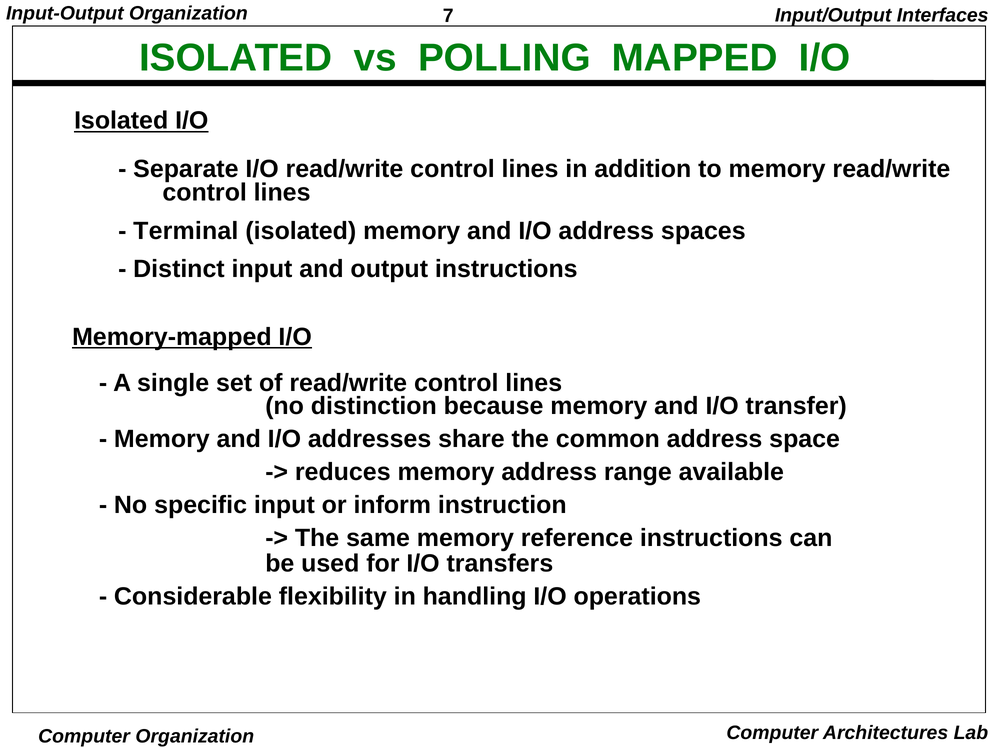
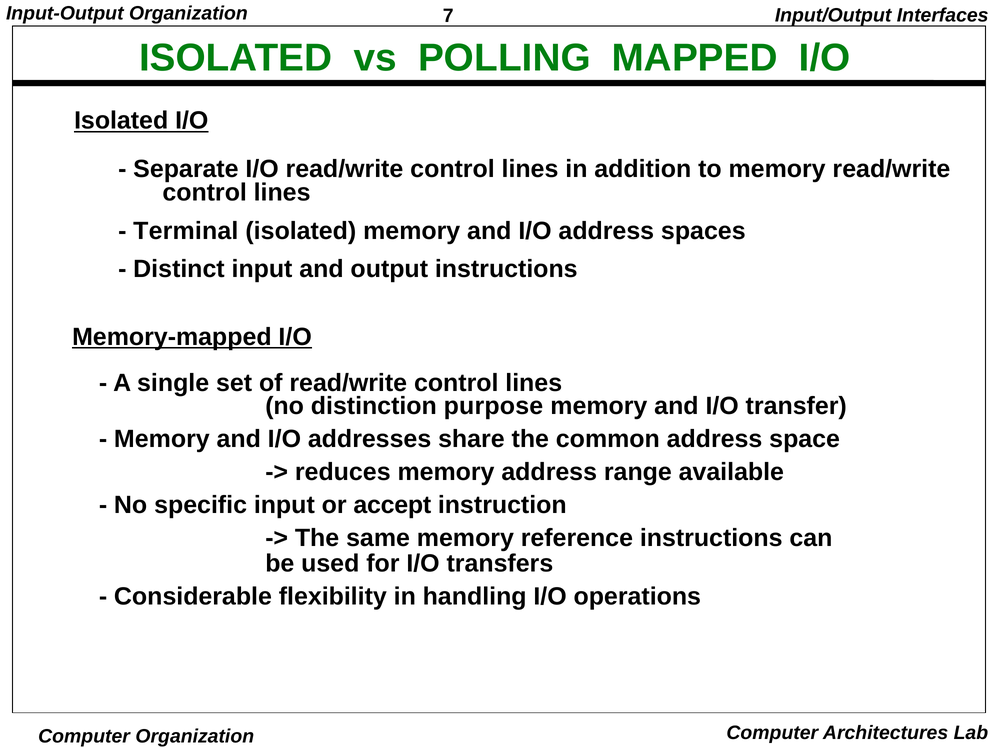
because: because -> purpose (493, 406)
inform: inform -> accept (392, 505)
